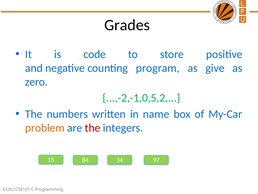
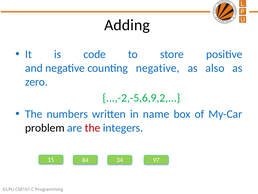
Grades: Grades -> Adding (127, 25)
counting program: program -> negative (158, 68)
give: give -> also (215, 68)
...,-2,-1,0,5,2: ...,-2,-1,0,5,2 -> ...,-2,-5,6,9,2 (141, 98)
problem colour: orange -> black (45, 128)
